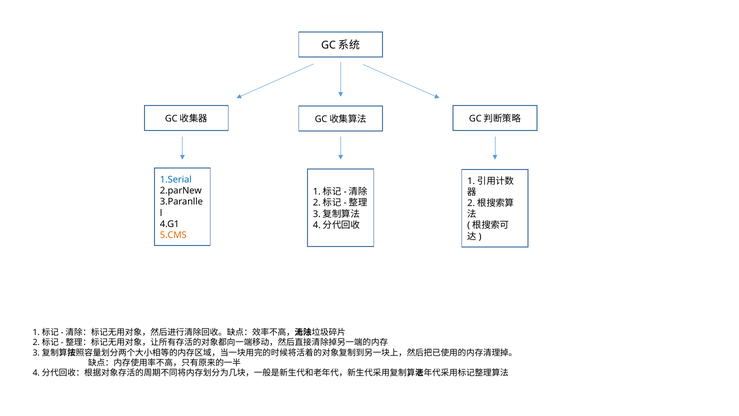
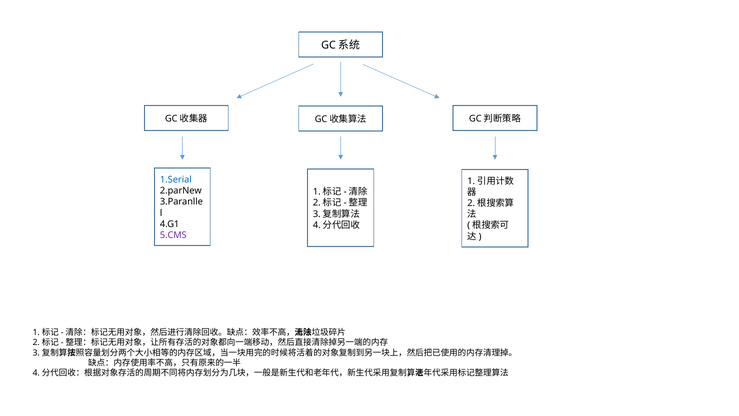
5.CMS colour: orange -> purple (173, 235)
